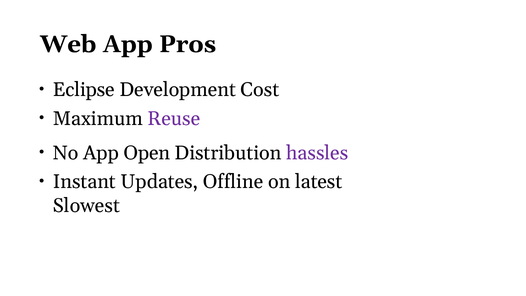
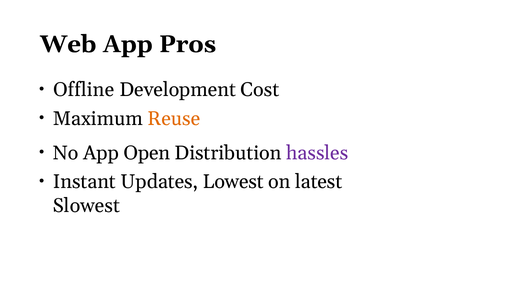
Eclipse: Eclipse -> Offline (84, 90)
Reuse colour: purple -> orange (174, 119)
Offline: Offline -> Lowest (233, 182)
